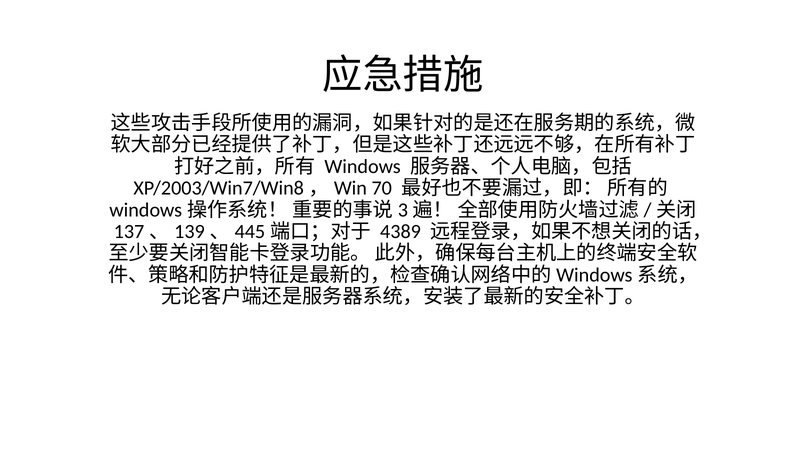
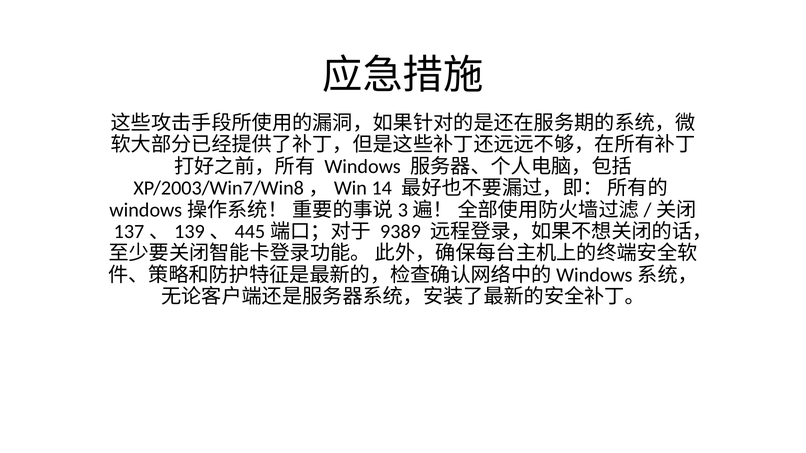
70: 70 -> 14 (382, 188)
4389: 4389 -> 9389 (401, 232)
